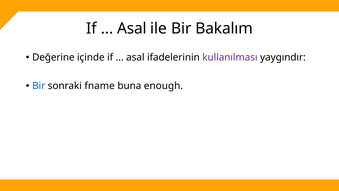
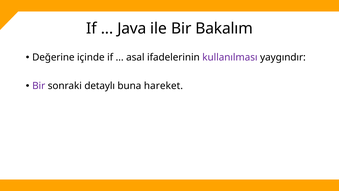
Asal: Asal -> Java (132, 28)
Bir colour: blue -> purple (39, 86)
fname: fname -> detaylı (100, 86)
enough: enough -> hareket (163, 86)
